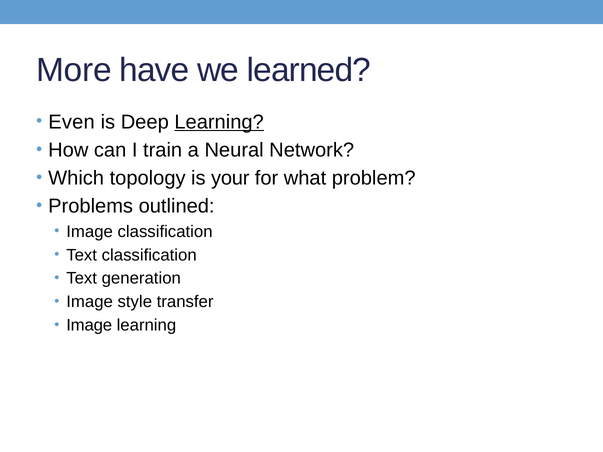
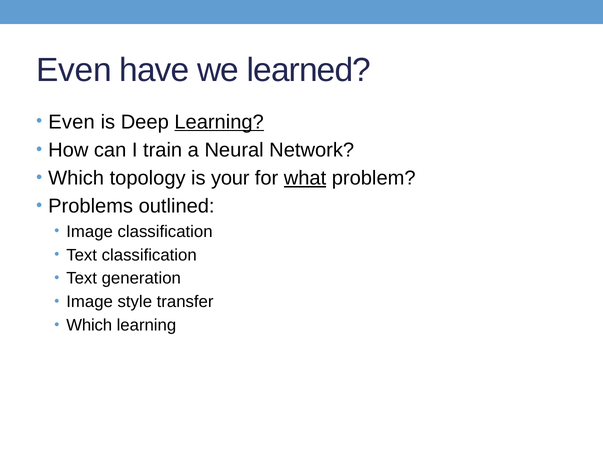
More: More -> Even (74, 70)
what underline: none -> present (305, 178)
Image: Image -> Which (89, 326)
